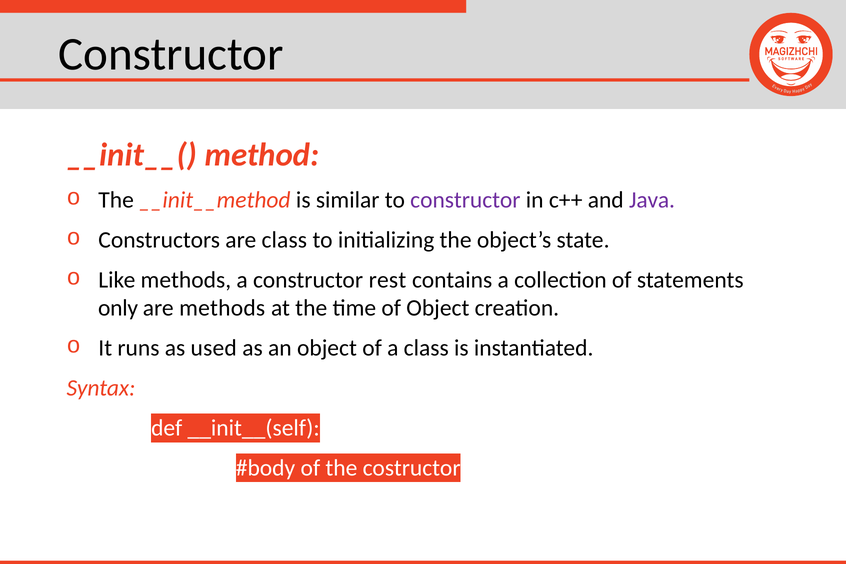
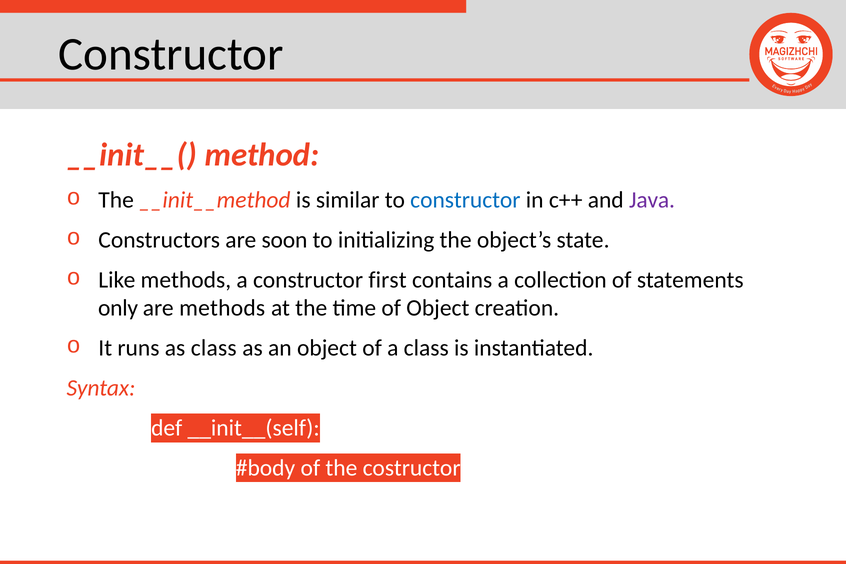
constructor colour: purple -> blue (465, 200)
are class: class -> soon (284, 240)
rest: rest -> first (388, 280)
as used: used -> class (214, 348)
